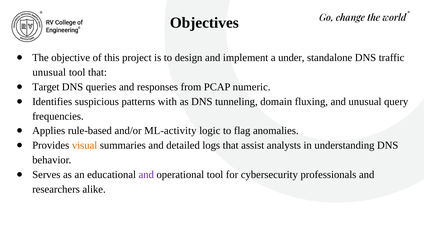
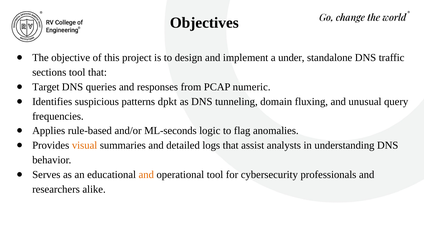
unusual: unusual -> sections (49, 72)
with: with -> dpkt (167, 101)
ML-activity: ML-activity -> ML-seconds (170, 131)
and colour: purple -> orange (146, 174)
